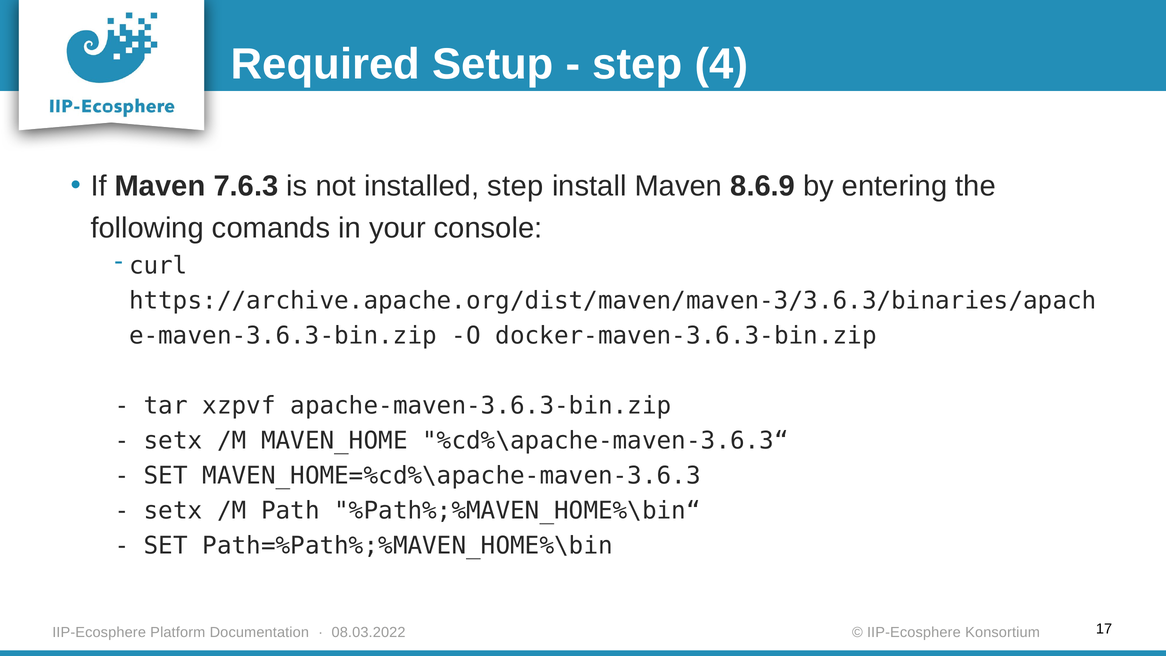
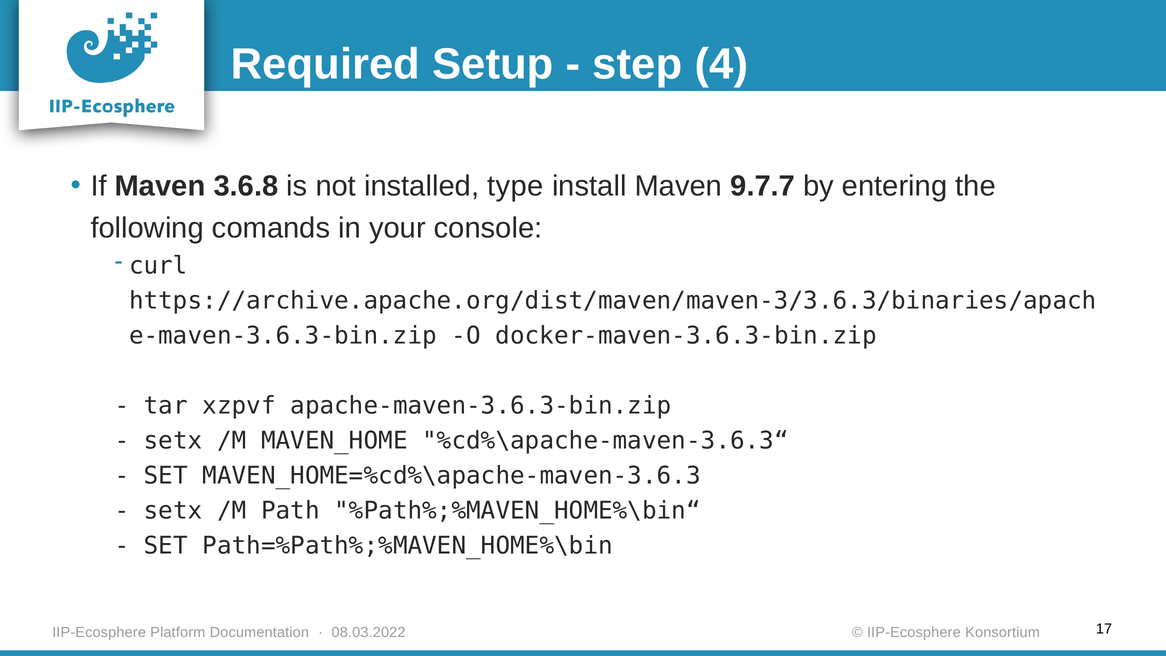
7.6.3: 7.6.3 -> 3.6.8 (246, 186)
installed step: step -> type (515, 186)
8.6.9: 8.6.9 -> 9.7.7 (763, 186)
